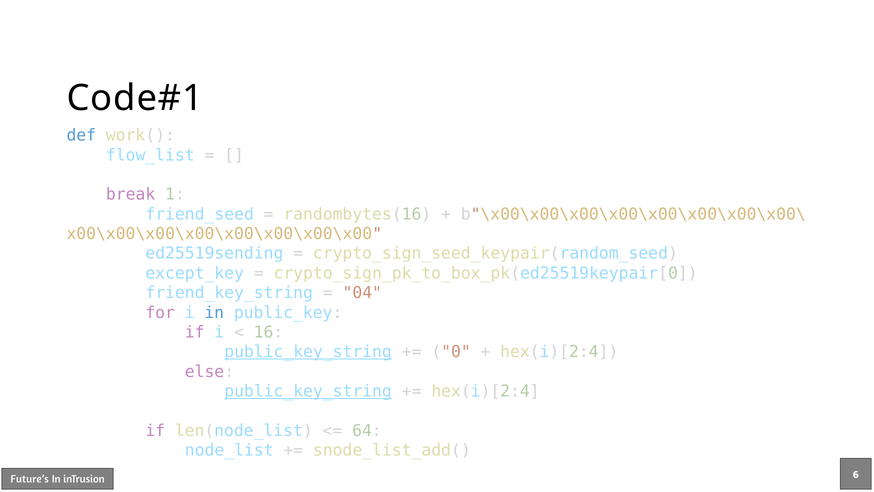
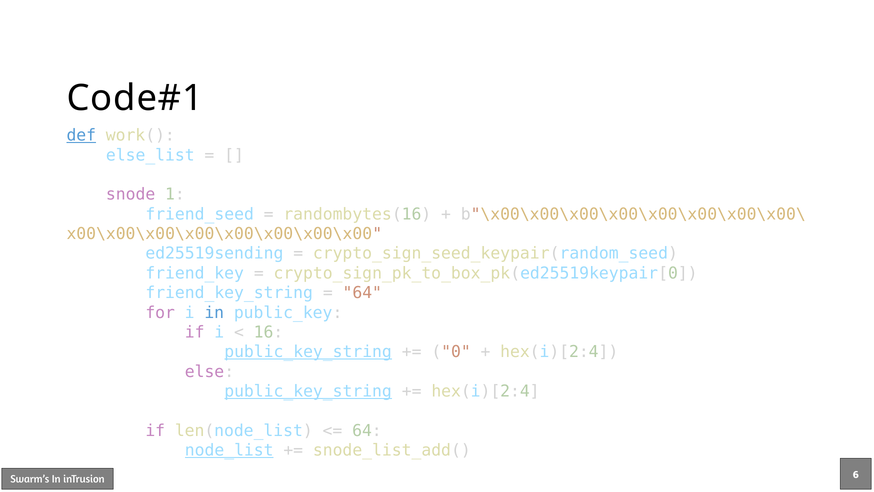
def underline: none -> present (81, 135)
flow_list: flow_list -> else_list (150, 155)
break: break -> snode (131, 194)
except_key: except_key -> friend_key (195, 273)
04: 04 -> 64 (362, 293)
node_list underline: none -> present (229, 450)
Future’s: Future’s -> Swarm’s (30, 479)
